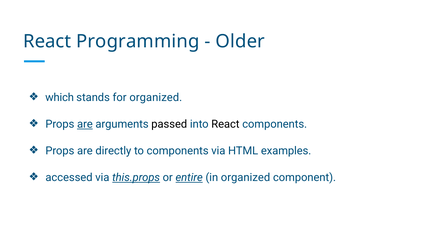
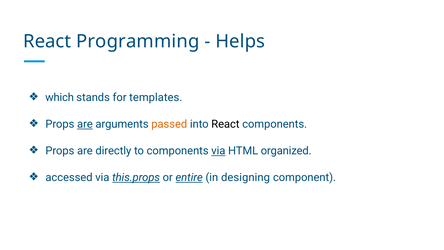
Older: Older -> Helps (240, 41)
for organized: organized -> templates (156, 98)
passed colour: black -> orange (169, 124)
via underline: none -> present (218, 151)
examples: examples -> organized (286, 151)
in organized: organized -> designing (246, 177)
